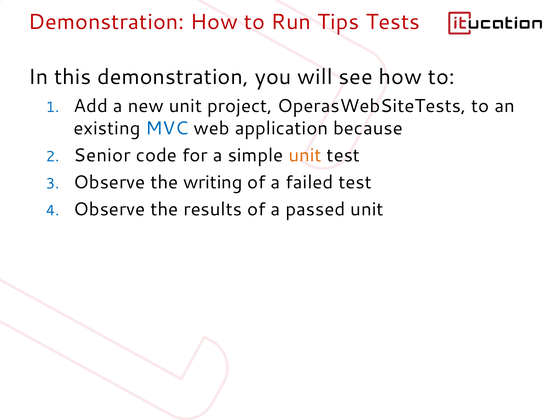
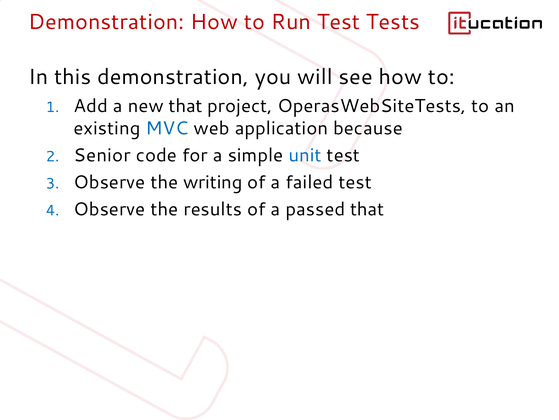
Run Tips: Tips -> Test (338, 22)
new unit: unit -> that (186, 106)
unit colour: orange -> blue (305, 155)
passed unit: unit -> that (367, 209)
